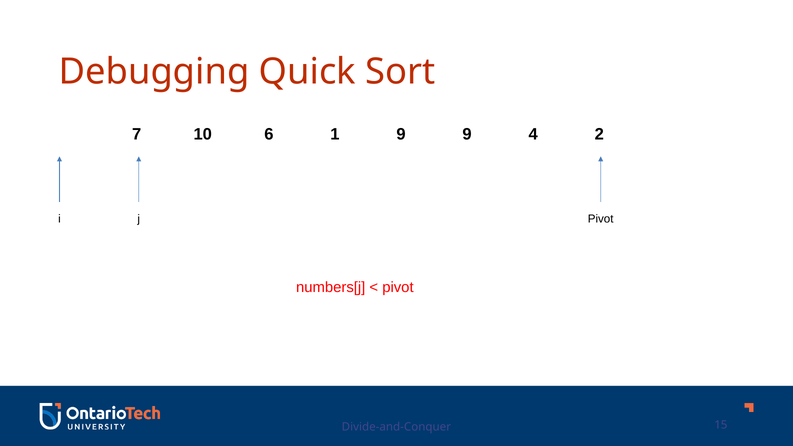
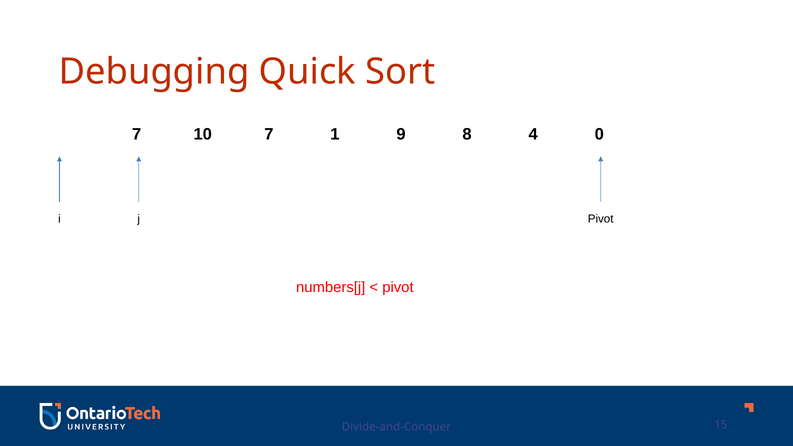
10 6: 6 -> 7 (269, 134)
9 9: 9 -> 8 (467, 134)
2: 2 -> 0 (599, 134)
